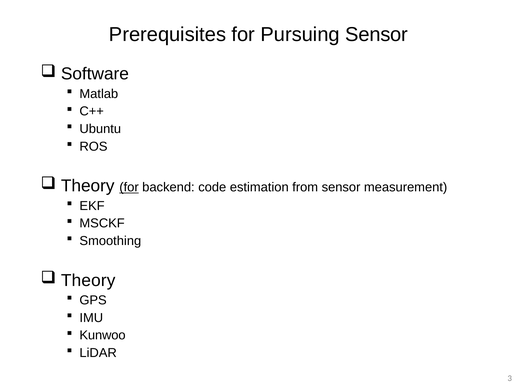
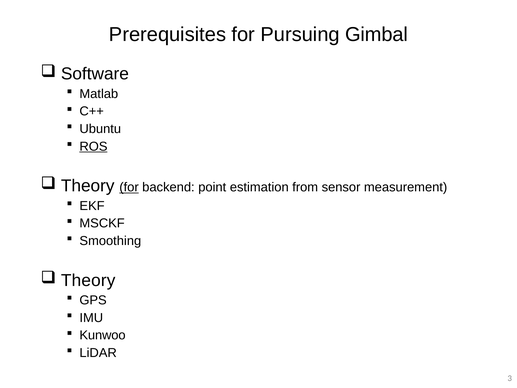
Pursuing Sensor: Sensor -> Gimbal (377, 35)
ROS underline: none -> present (93, 146)
code: code -> point (212, 187)
